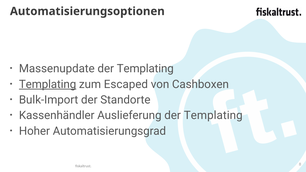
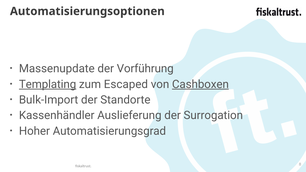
Massenupdate der Templating: Templating -> Vorführung (145, 69)
Cashboxen underline: none -> present (200, 84)
Auslieferung der Templating: Templating -> Surrogation (213, 116)
